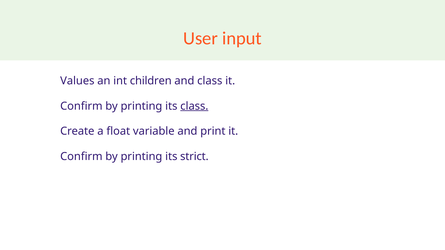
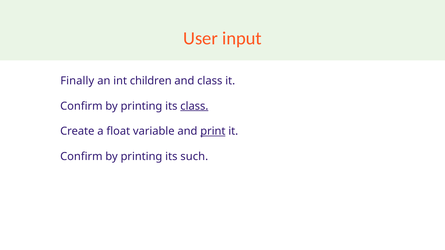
Values: Values -> Finally (77, 81)
print underline: none -> present (213, 131)
strict: strict -> such (194, 157)
